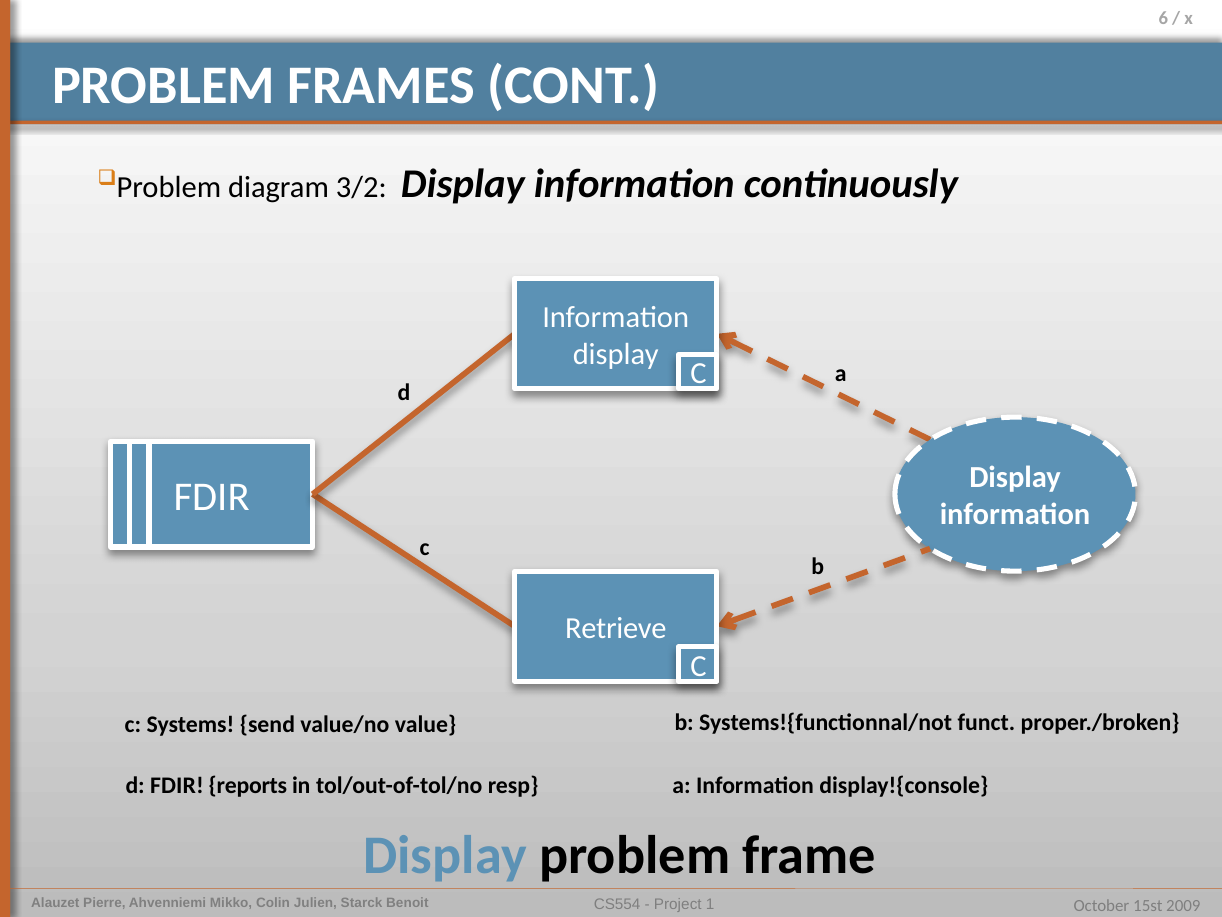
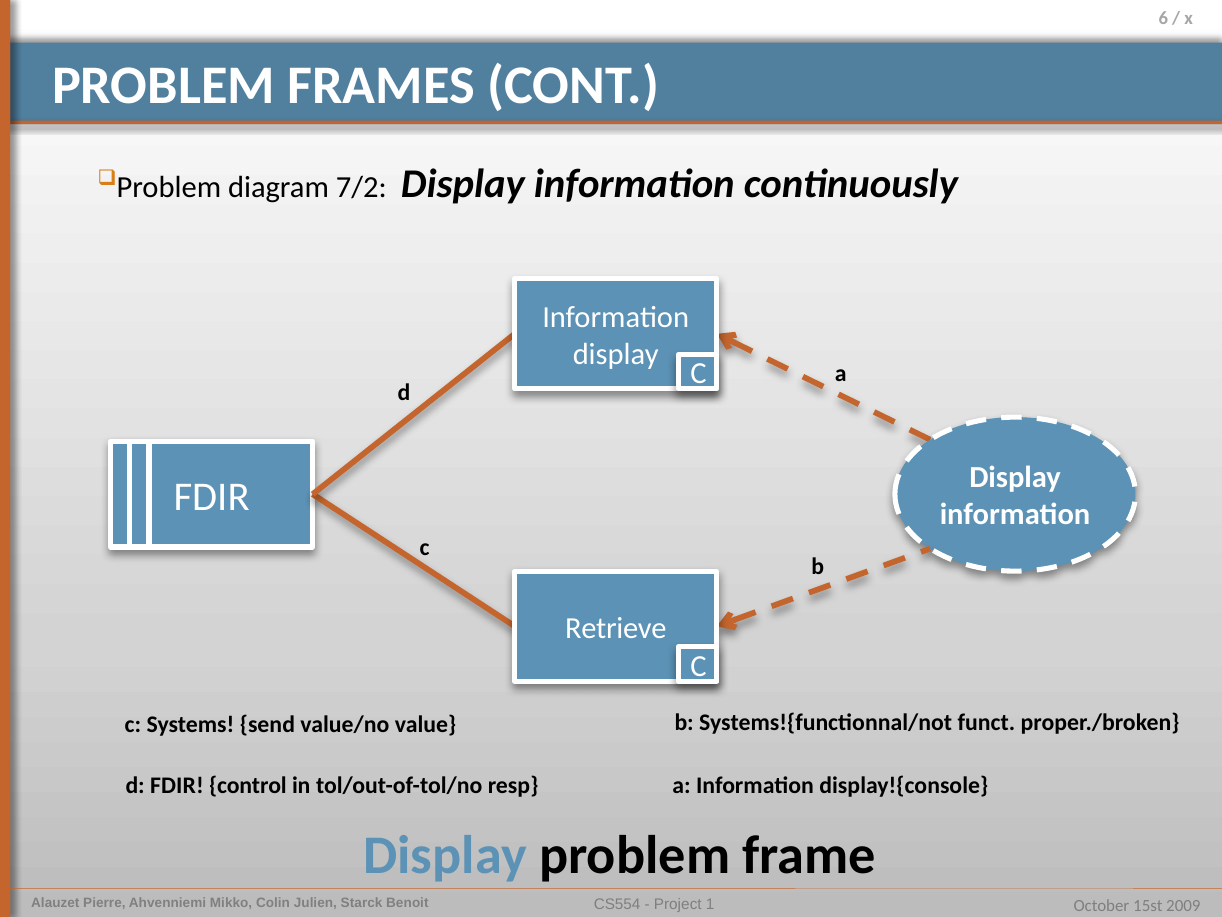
3/2: 3/2 -> 7/2 (361, 187)
reports: reports -> control (248, 785)
